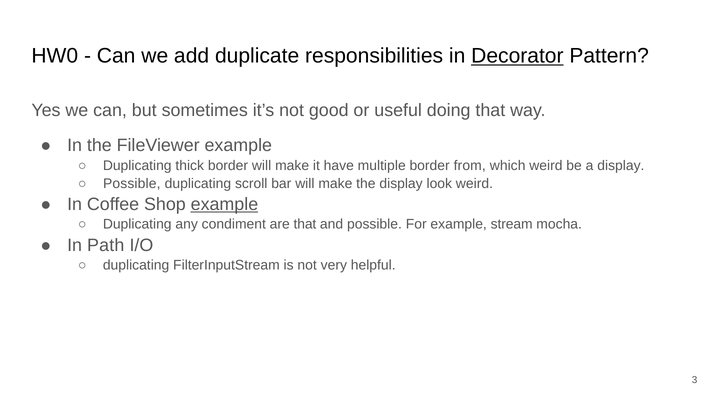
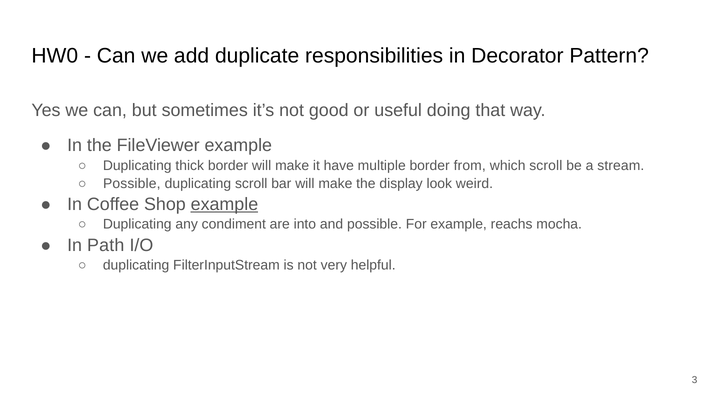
Decorator underline: present -> none (517, 56)
which weird: weird -> scroll (546, 165)
a display: display -> stream (621, 165)
are that: that -> into (305, 224)
stream: stream -> reachs (512, 224)
